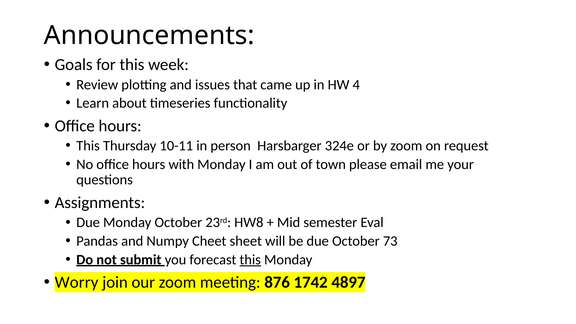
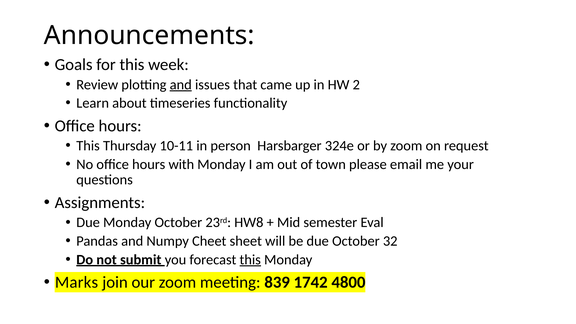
and underline: none -> present (181, 85)
4: 4 -> 2 (356, 85)
73: 73 -> 32 (390, 241)
Worry: Worry -> Marks (77, 282)
876: 876 -> 839 (277, 282)
4897: 4897 -> 4800 (348, 282)
